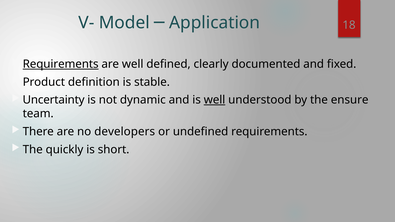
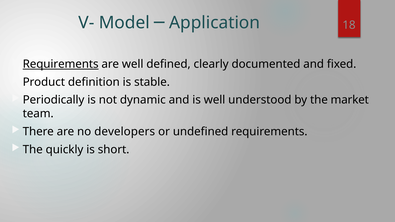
Uncertainty: Uncertainty -> Periodically (54, 100)
well underline: present -> none (215, 100)
ensure: ensure -> market (350, 100)
